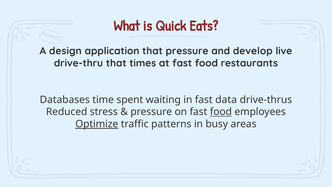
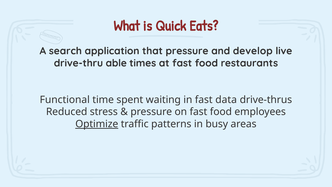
design: design -> search (65, 51)
drive-thru that: that -> able (116, 63)
Databases: Databases -> Functional (65, 100)
food underline: present -> none (221, 112)
